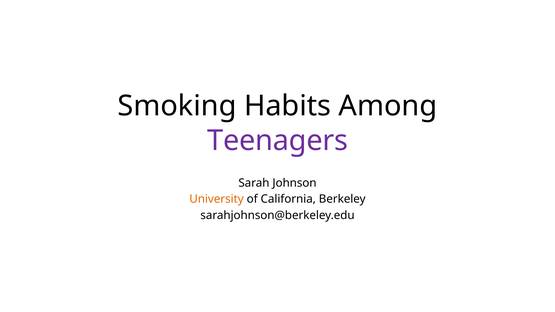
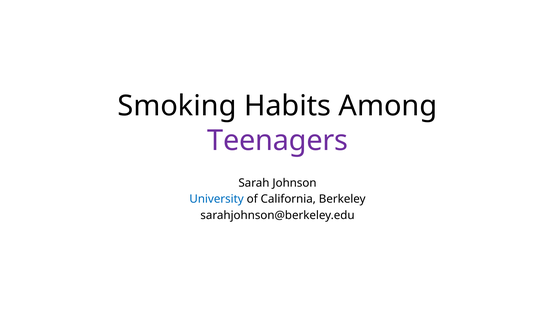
University colour: orange -> blue (217, 199)
